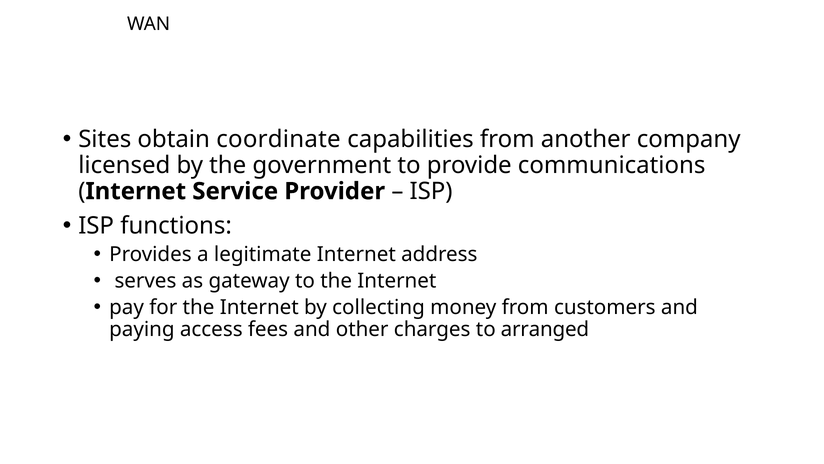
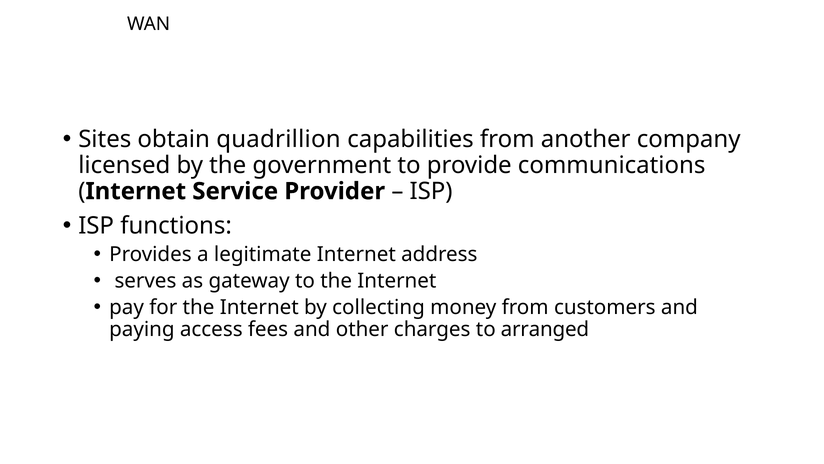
coordinate: coordinate -> quadrillion (278, 139)
